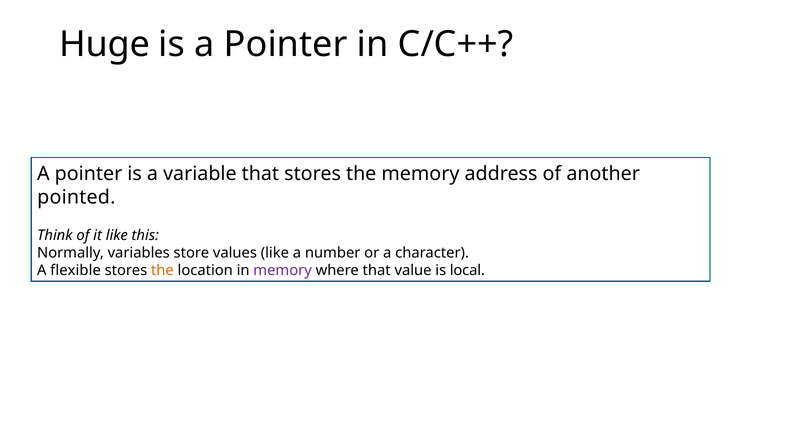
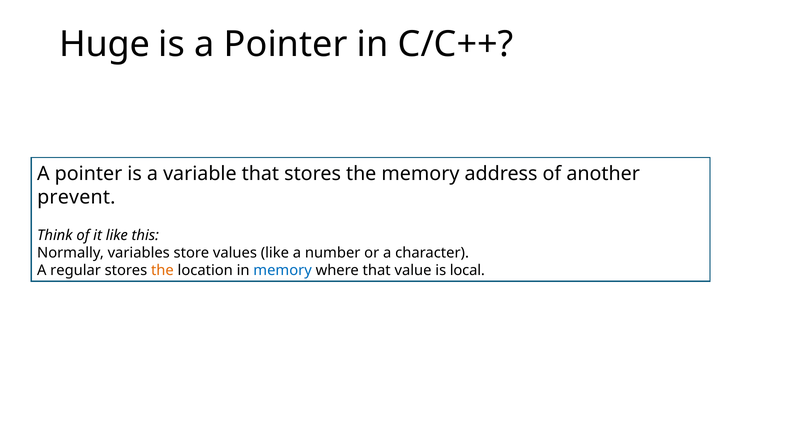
pointed: pointed -> prevent (76, 198)
flexible: flexible -> regular (76, 271)
memory colour: purple -> blue (283, 271)
